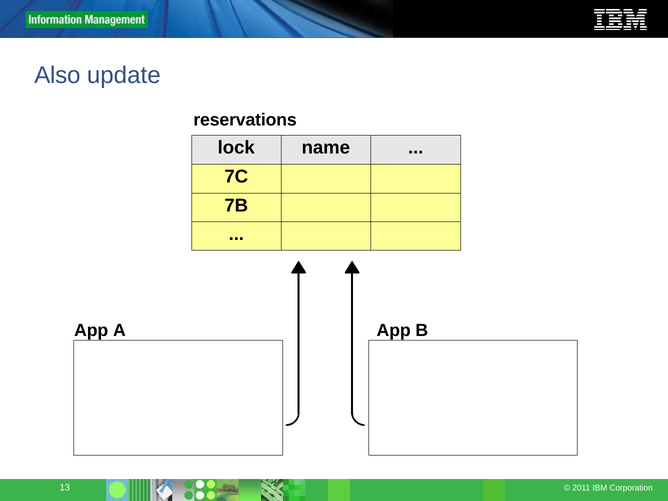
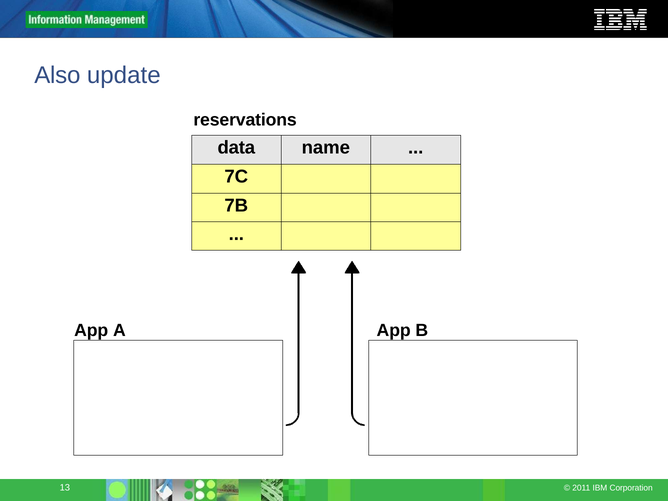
lock: lock -> data (236, 148)
